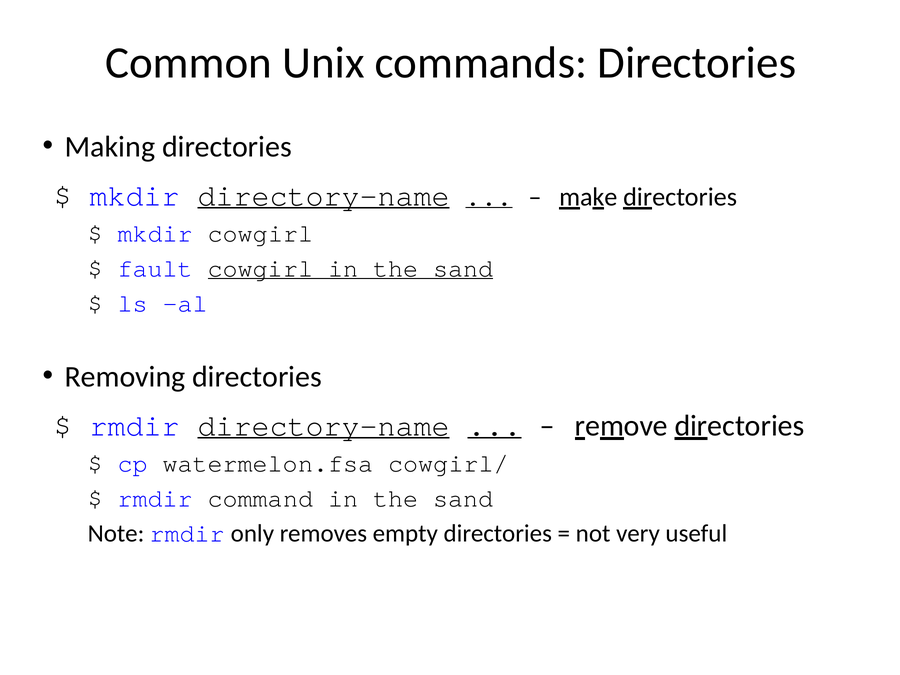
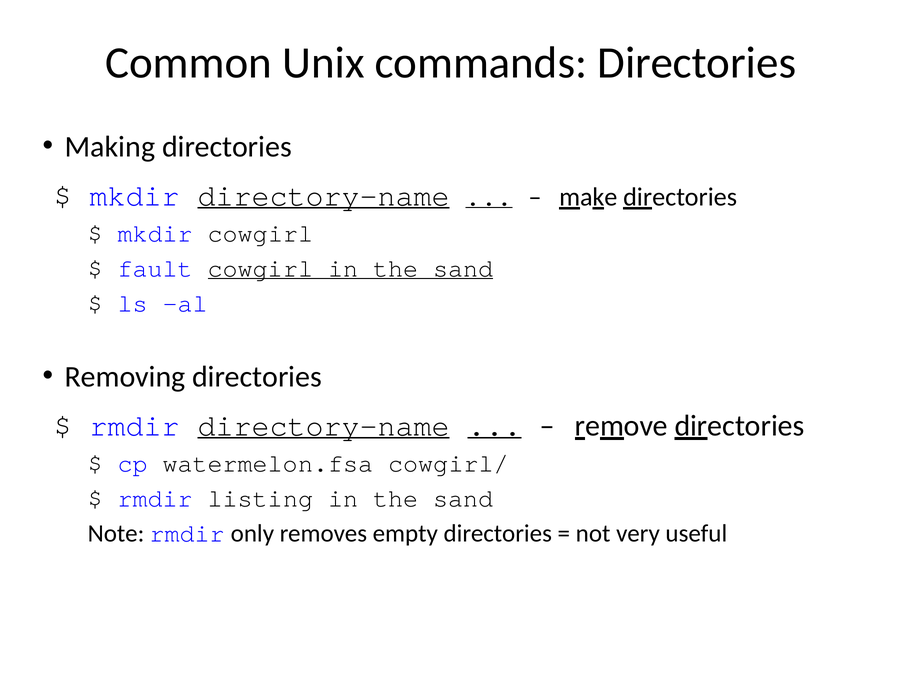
command: command -> listing (260, 498)
